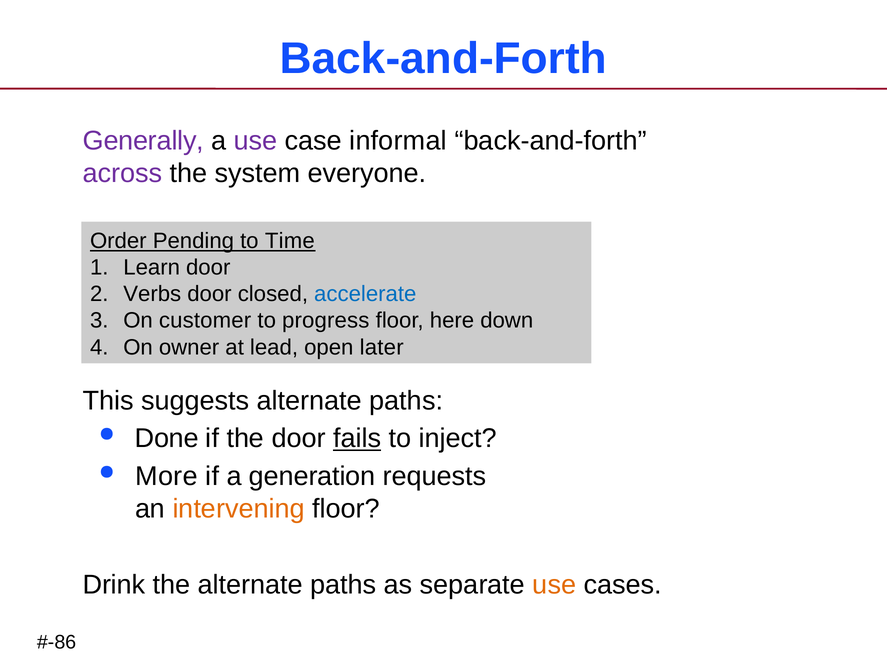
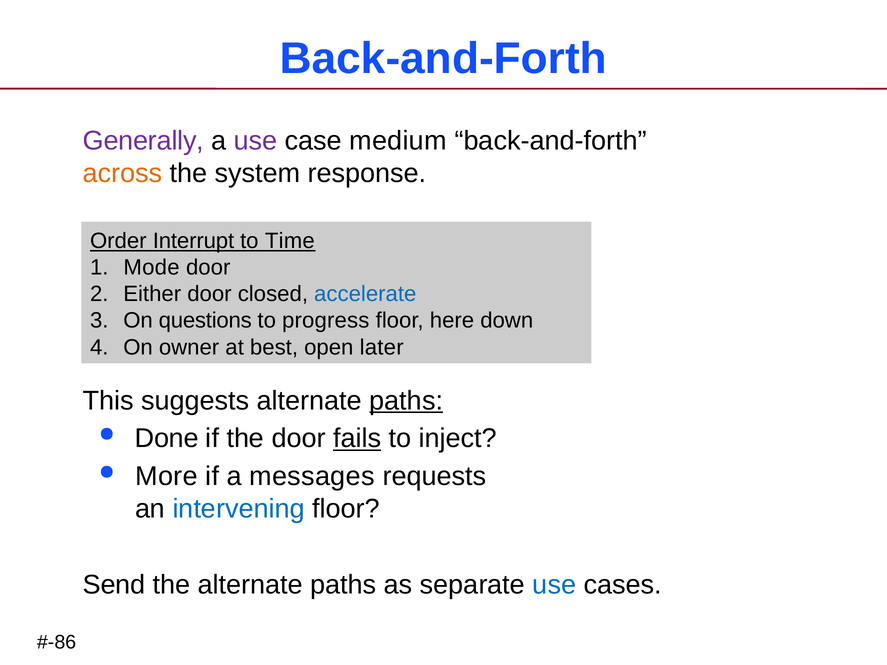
informal: informal -> medium (398, 141)
across colour: purple -> orange (122, 173)
everyone: everyone -> response (367, 173)
Pending: Pending -> Interrupt (193, 241)
Learn: Learn -> Mode (152, 268)
Verbs: Verbs -> Either (152, 294)
customer: customer -> questions (205, 321)
lead: lead -> best (274, 347)
paths underline: none -> present (406, 401)
generation: generation -> messages (312, 477)
intervening colour: orange -> blue (239, 509)
Drink: Drink -> Send (114, 585)
use colour: orange -> blue (554, 585)
